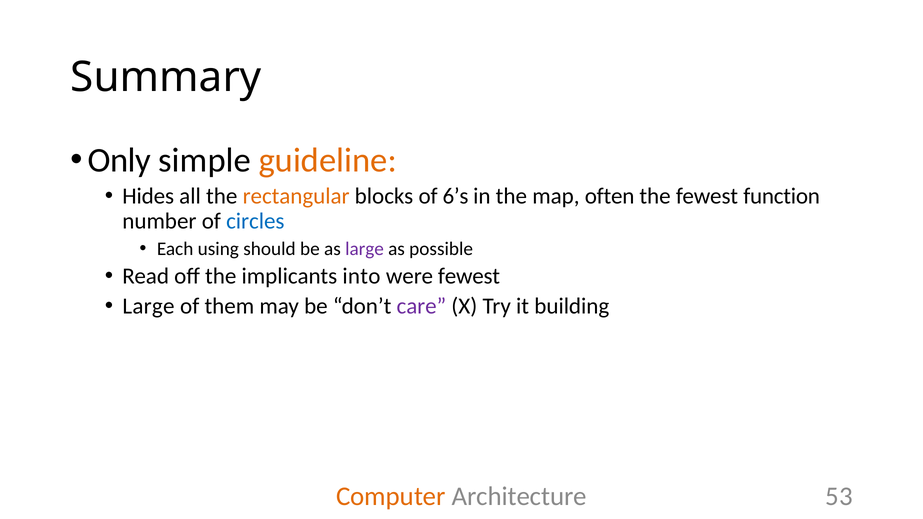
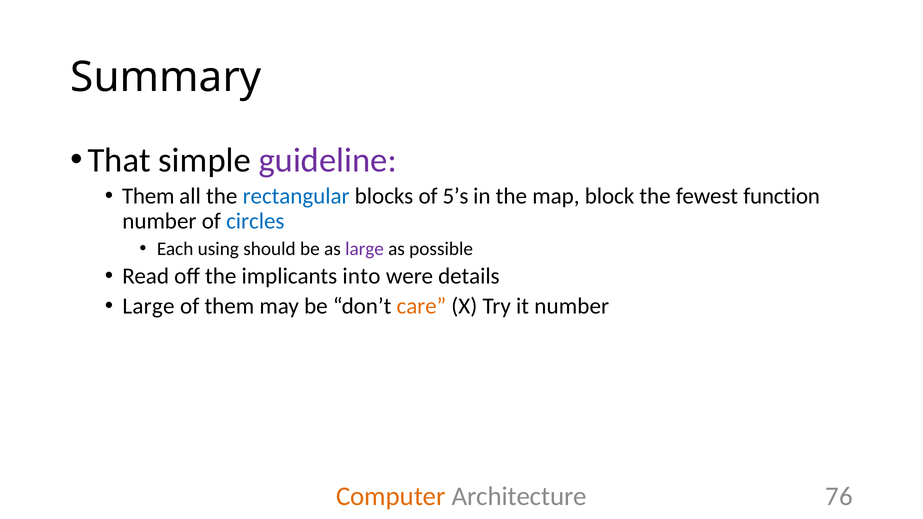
Only: Only -> That (119, 160)
guideline colour: orange -> purple (328, 160)
Hides: Hides -> Them (148, 196)
rectangular colour: orange -> blue (296, 196)
6’s: 6’s -> 5’s (455, 196)
often: often -> block (610, 196)
were fewest: fewest -> details (469, 276)
care colour: purple -> orange (421, 306)
it building: building -> number (572, 306)
53: 53 -> 76 (839, 497)
